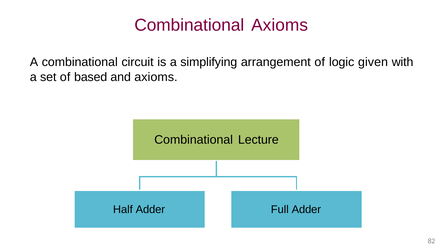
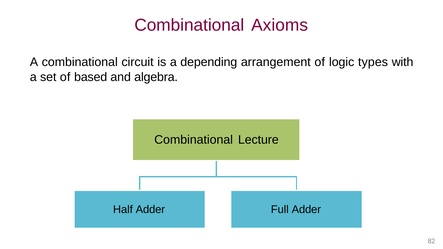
simplifying: simplifying -> depending (209, 62)
given: given -> types (373, 62)
and axioms: axioms -> algebra (156, 77)
